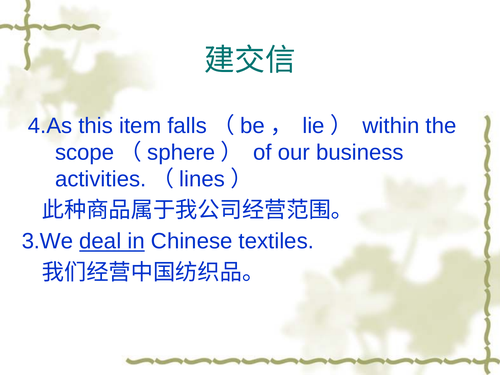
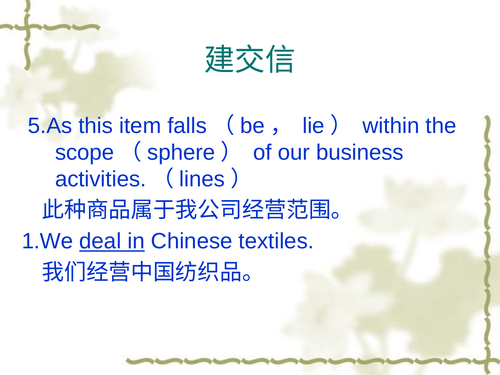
4.As: 4.As -> 5.As (50, 126)
3.We: 3.We -> 1.We (47, 241)
